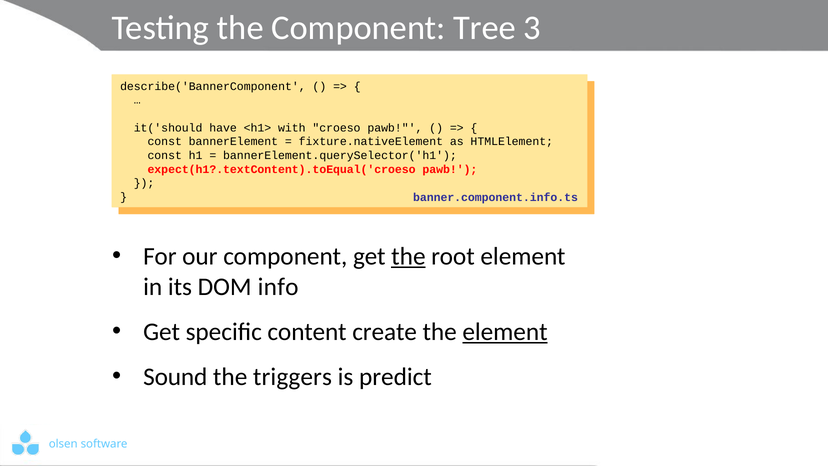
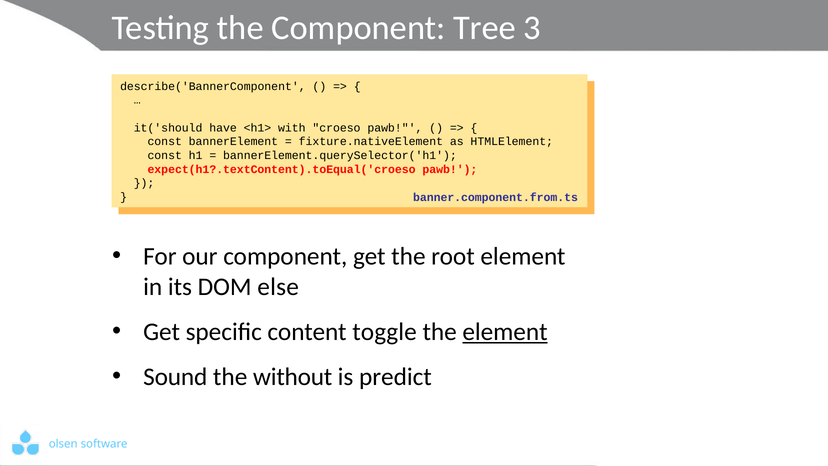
banner.component.info.ts: banner.component.info.ts -> banner.component.from.ts (495, 198)
the underline: present -> none (408, 256)
info: info -> else (278, 287)
create: create -> toggle (384, 332)
triggers: triggers -> without (293, 377)
